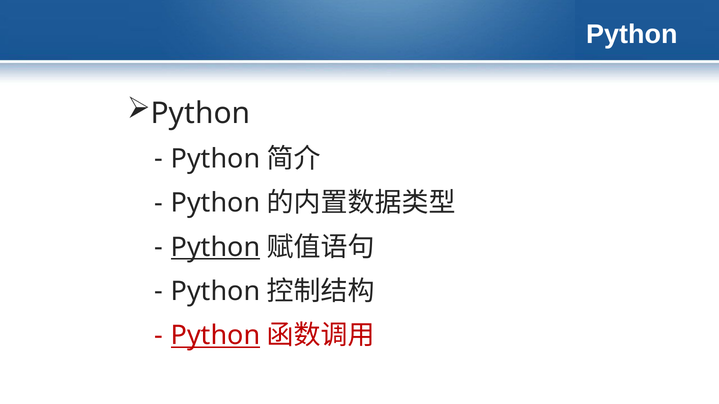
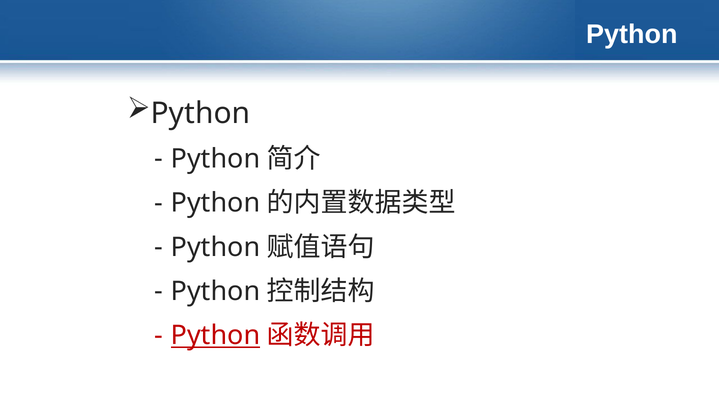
Python underline: present -> none (216, 247)
